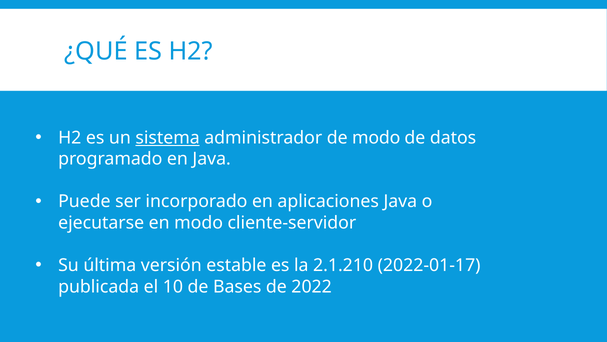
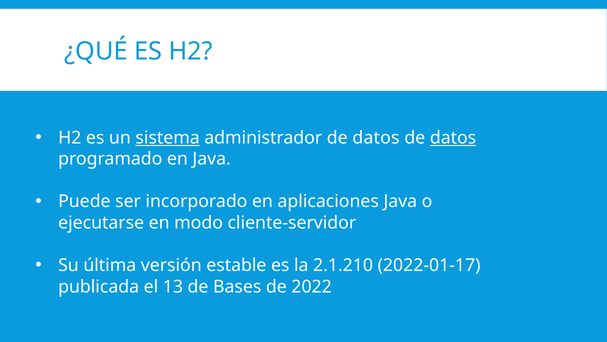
administrador de modo: modo -> datos (376, 138)
datos underline: none -> present (453, 138)
10: 10 -> 13 (173, 286)
